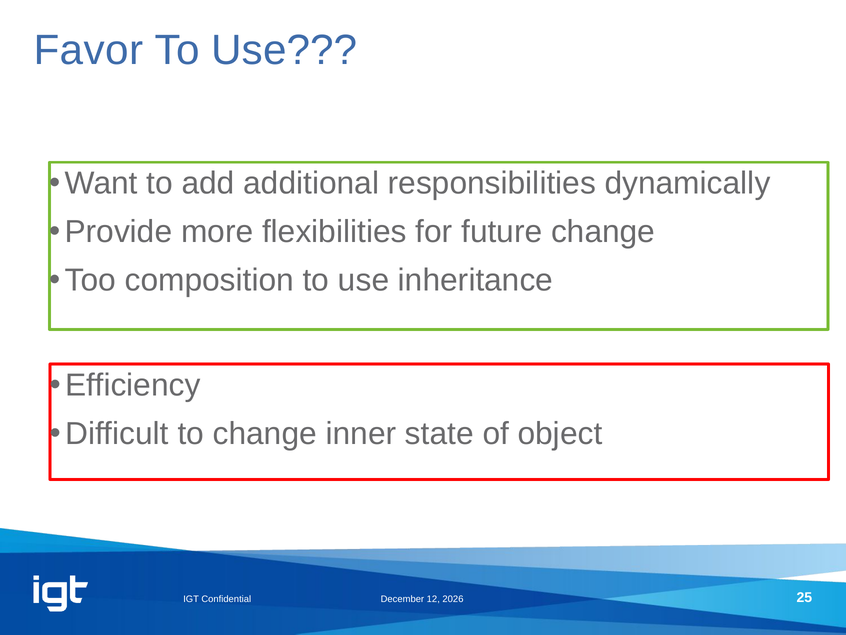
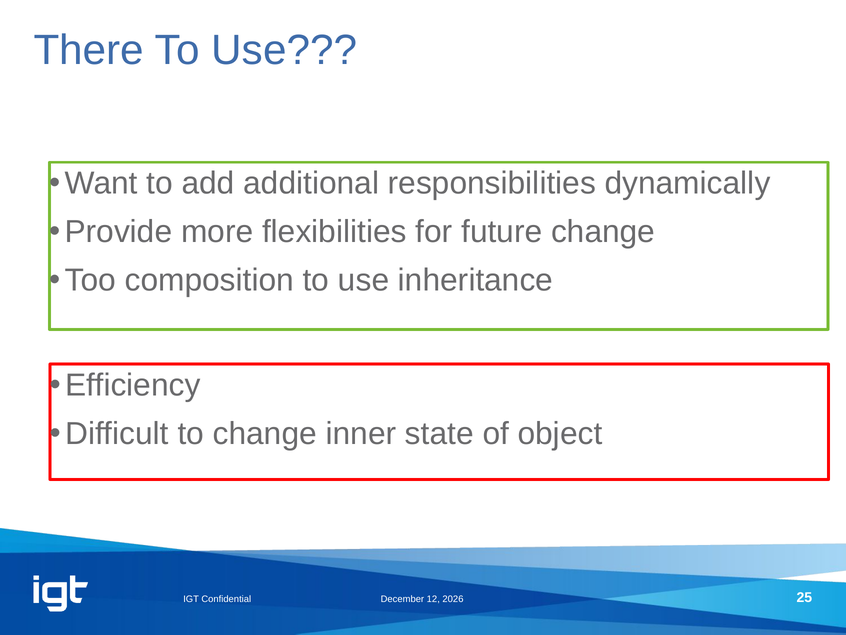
Favor: Favor -> There (89, 50)
